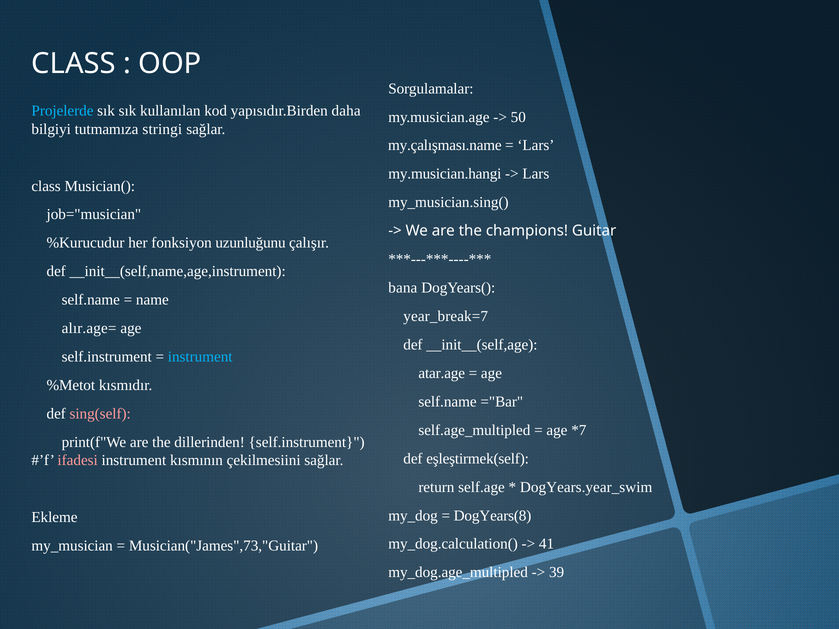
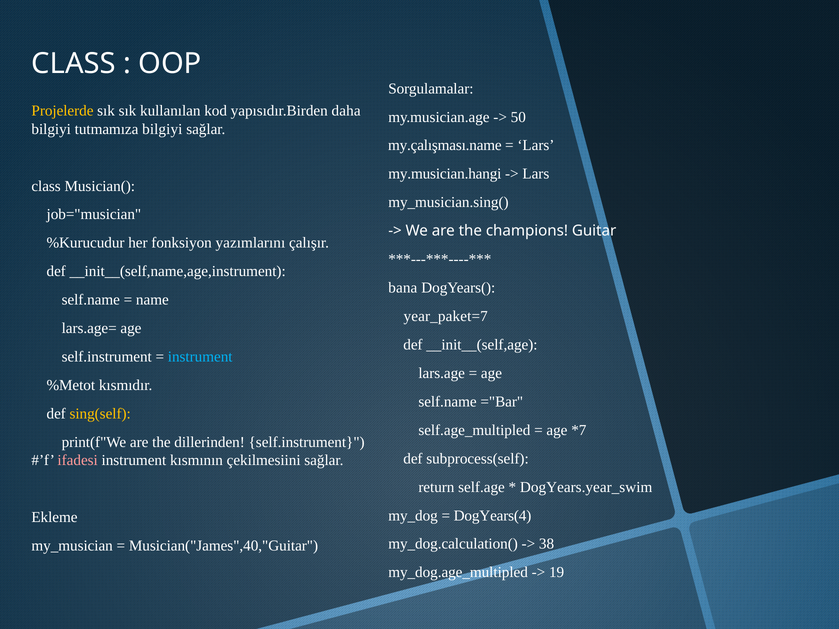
Projelerde colour: light blue -> yellow (62, 111)
tutmamıza stringi: stringi -> bilgiyi (162, 129)
uzunluğunu: uzunluğunu -> yazımlarını (250, 243)
year_break=7: year_break=7 -> year_paket=7 (446, 316)
alır.age=: alır.age= -> lars.age= (89, 328)
atar.age: atar.age -> lars.age (442, 373)
sing(self colour: pink -> yellow (100, 414)
eşleştirmek(self: eşleştirmek(self -> subprocess(self (478, 459)
DogYears(8: DogYears(8 -> DogYears(4 (493, 516)
41: 41 -> 38 (547, 544)
Musician("James",73,"Guitar: Musician("James",73,"Guitar -> Musician("James",40,"Guitar (223, 546)
39: 39 -> 19 (557, 573)
